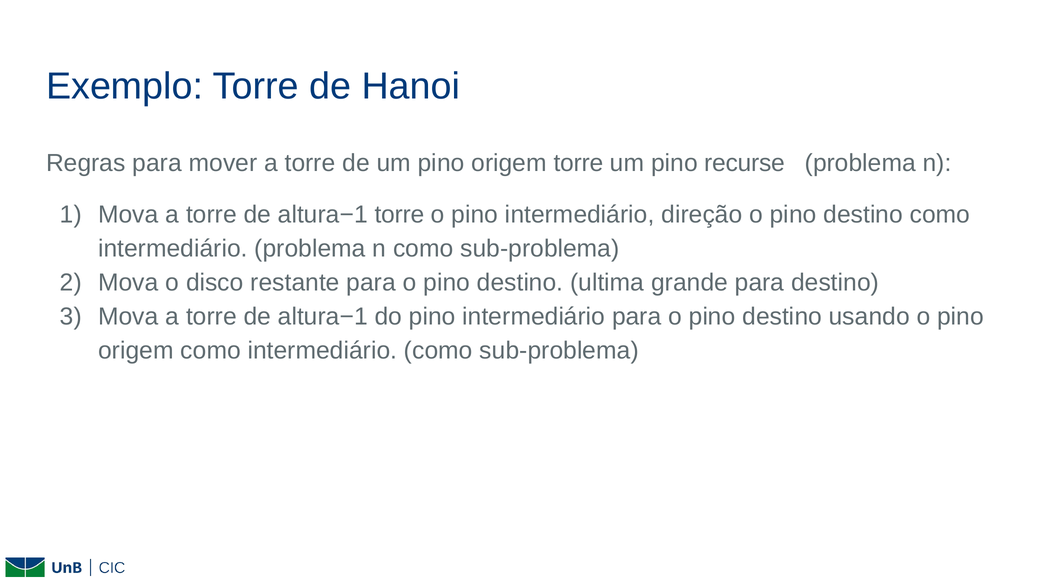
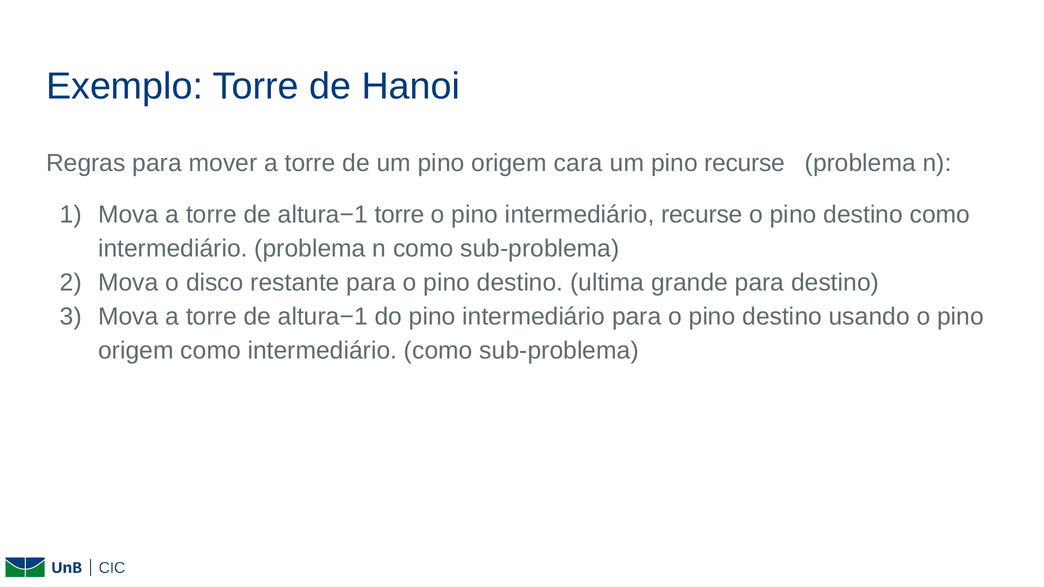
origem torre: torre -> cara (578, 163)
intermediário direção: direção -> recurse (702, 214)
